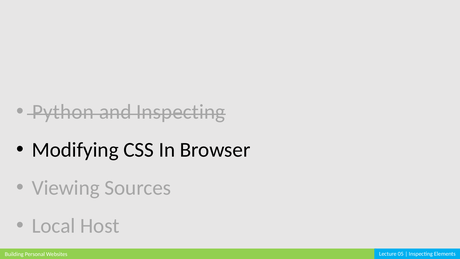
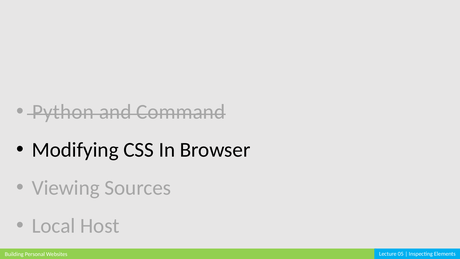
and Inspecting: Inspecting -> Command (181, 112)
